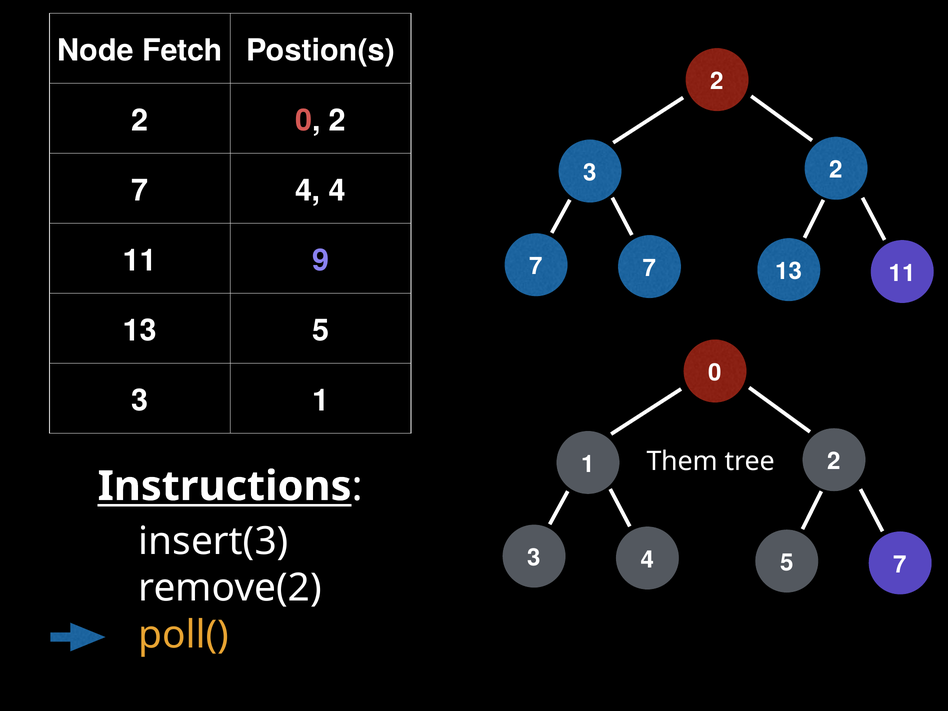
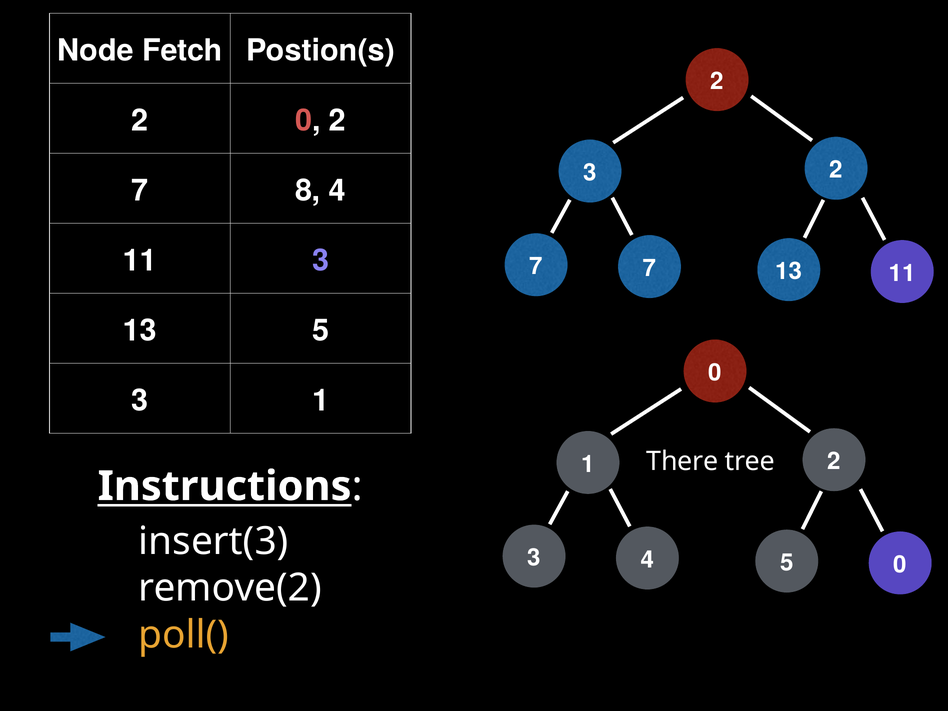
7 4: 4 -> 8 (308, 191)
11 9: 9 -> 3 (321, 261)
Them: Them -> There (682, 462)
3 7: 7 -> 0 (900, 565)
